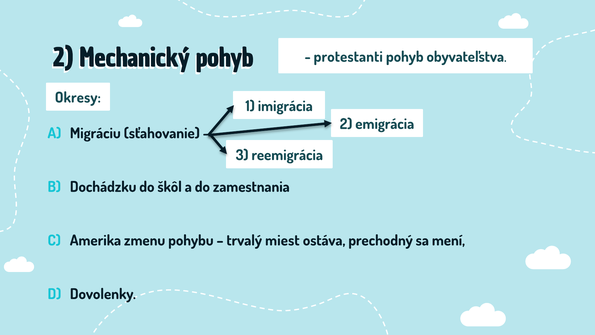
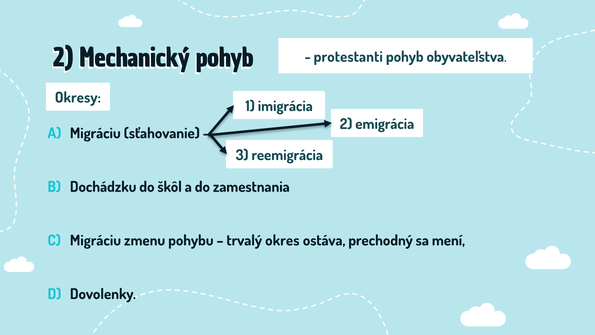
Amerika: Amerika -> Migráciu (95, 240)
miest: miest -> okres (282, 240)
